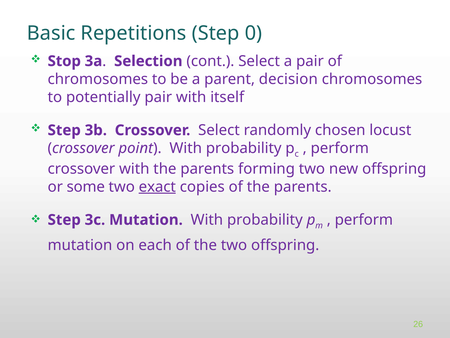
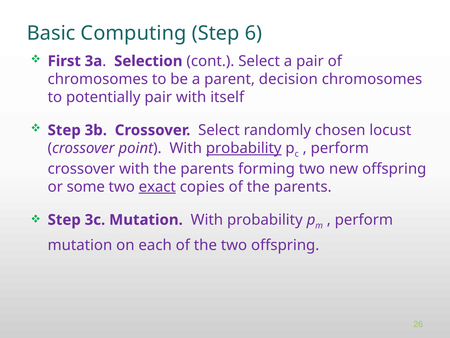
Repetitions: Repetitions -> Computing (134, 33)
0: 0 -> 6 (253, 33)
Stop: Stop -> First (64, 61)
probability underline: none -> present (244, 148)
